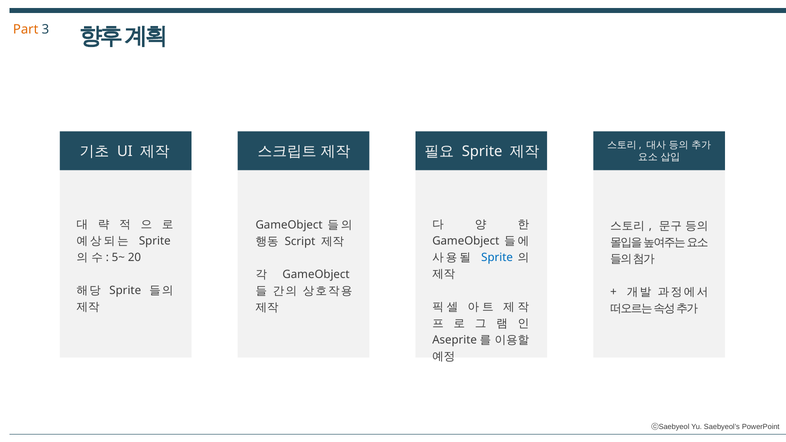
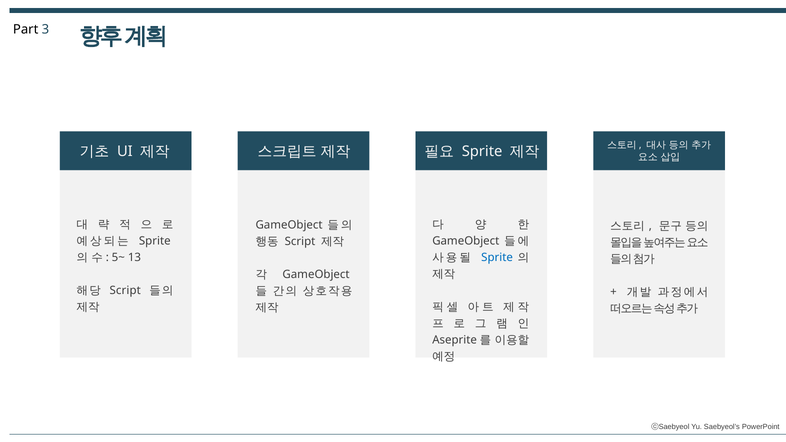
Part colour: orange -> black (26, 29)
20: 20 -> 13 (134, 257)
Sprite: Sprite -> Script (125, 290)
